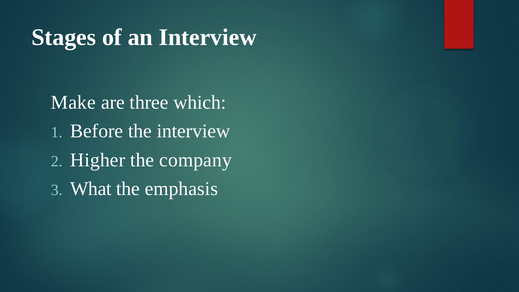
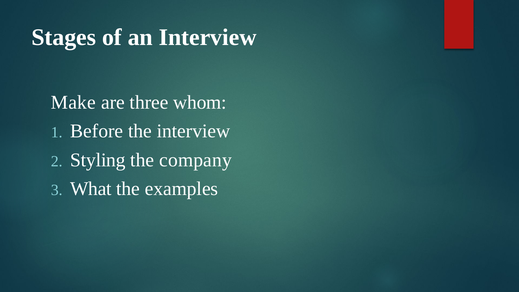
which: which -> whom (200, 102)
Higher: Higher -> Styling (98, 160)
emphasis: emphasis -> examples (182, 189)
